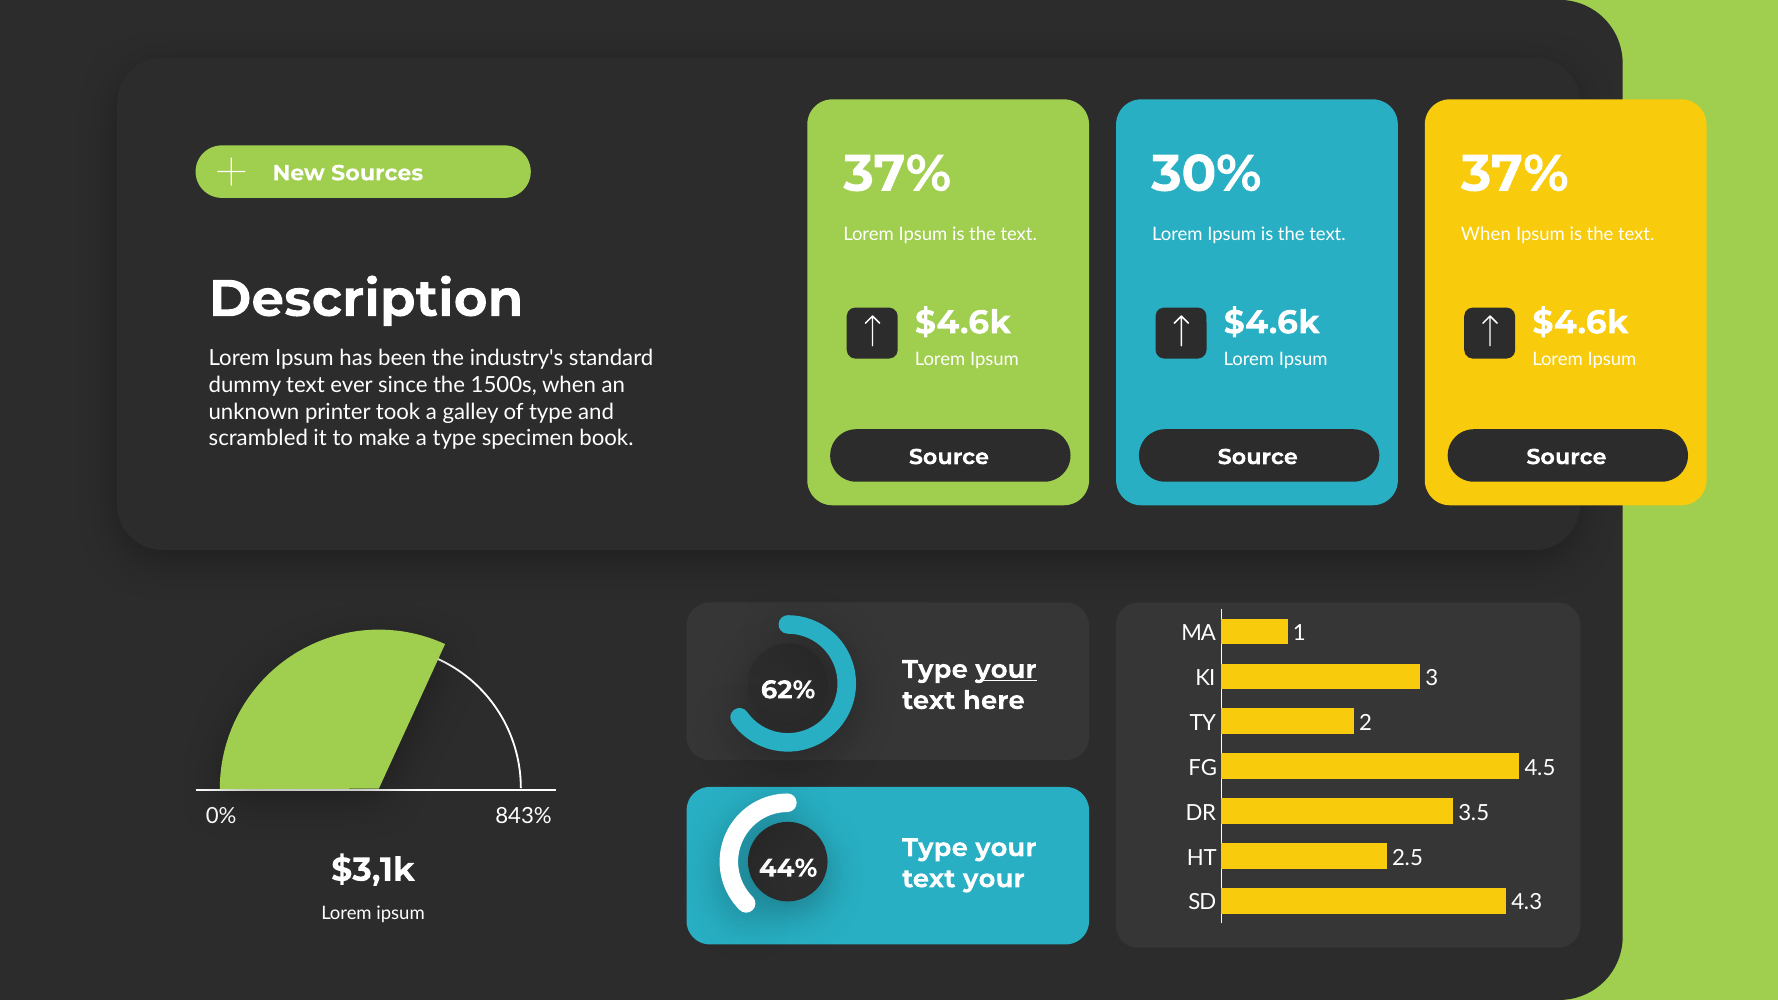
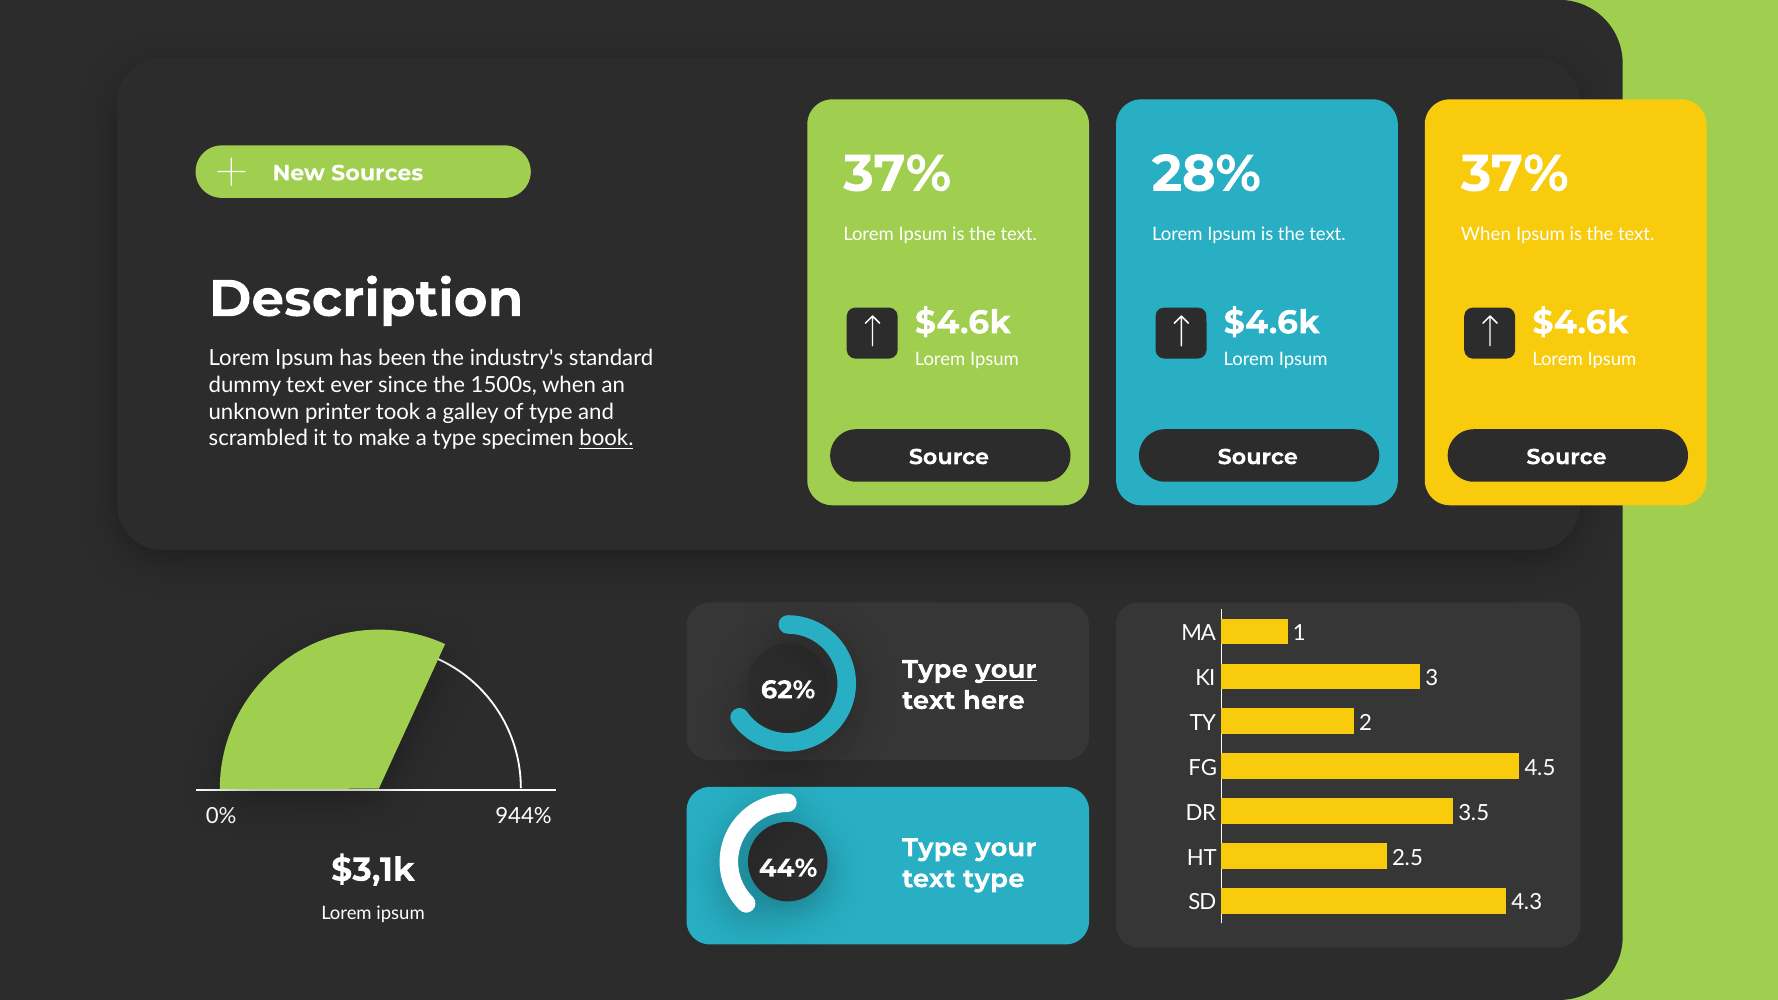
30%: 30% -> 28% (1206, 174)
book underline: none -> present (606, 439)
843%: 843% -> 944% (523, 817)
text your: your -> type (994, 879)
